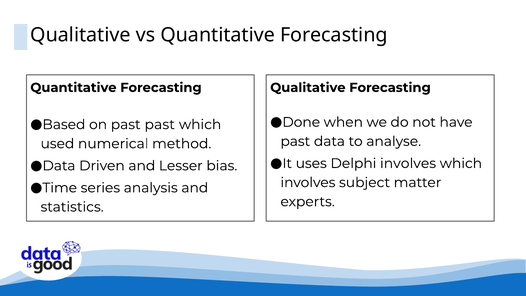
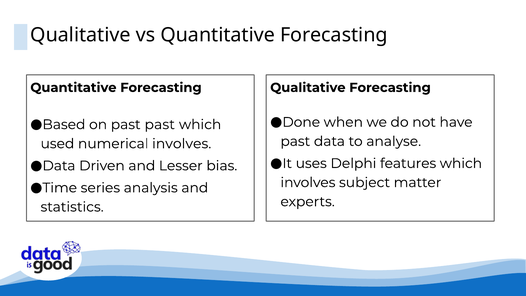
numerical method: method -> involves (182, 144)
Delphi involves: involves -> features (408, 163)
